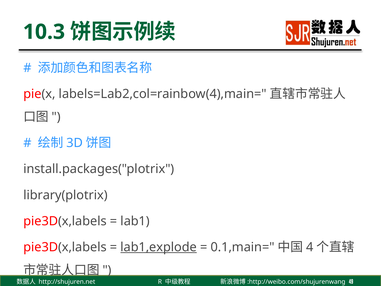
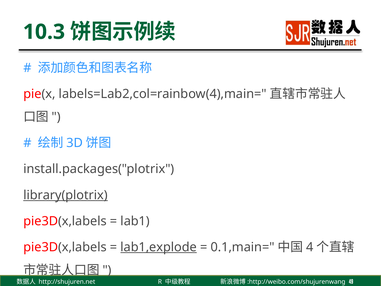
library(plotrix underline: none -> present (65, 195)
